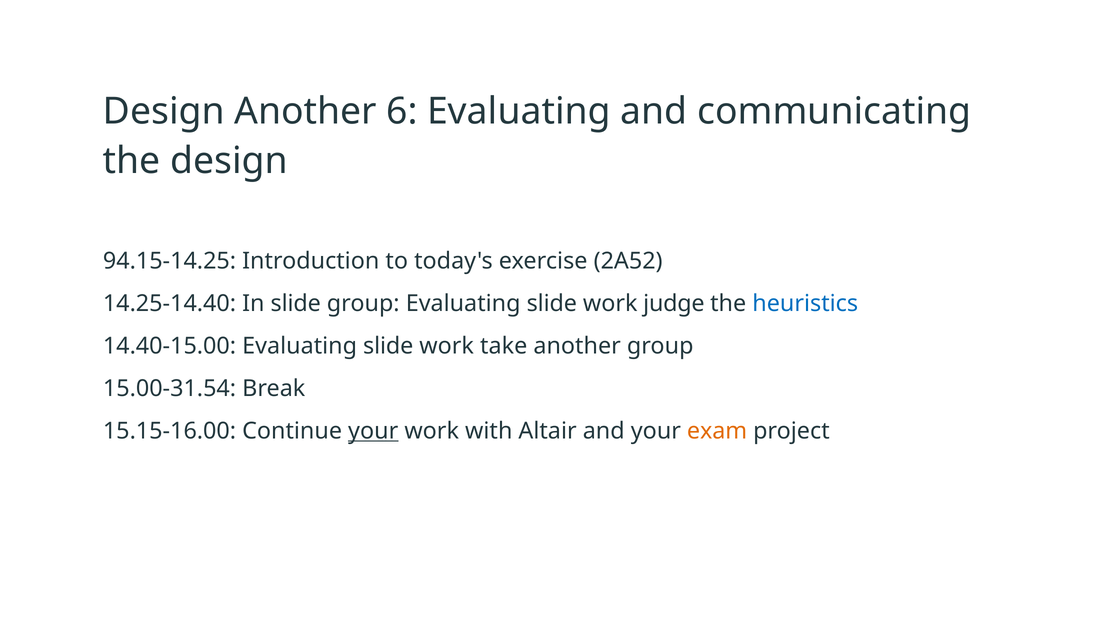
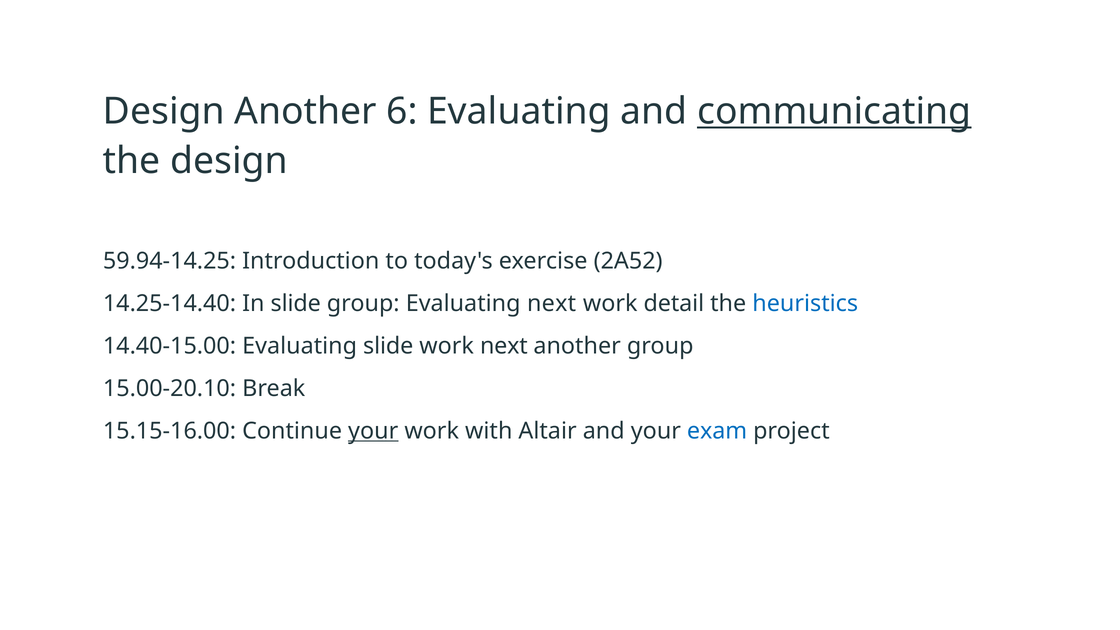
communicating underline: none -> present (834, 112)
94.15-14.25: 94.15-14.25 -> 59.94-14.25 (170, 261)
group Evaluating slide: slide -> next (552, 303)
judge: judge -> detail (674, 303)
work take: take -> next (504, 346)
15.00-31.54: 15.00-31.54 -> 15.00-20.10 (170, 388)
exam colour: orange -> blue (717, 431)
